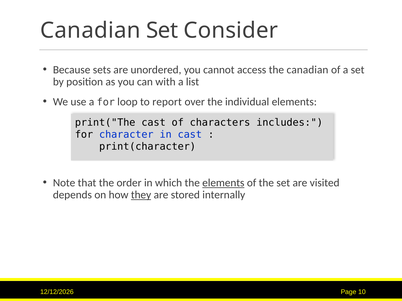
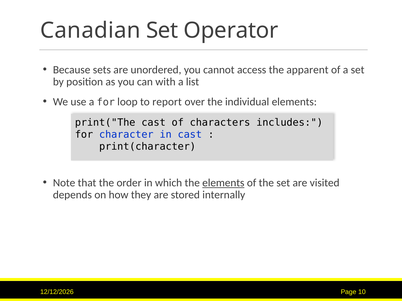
Consider: Consider -> Operator (231, 31)
the canadian: canadian -> apparent (307, 70)
they underline: present -> none (141, 195)
